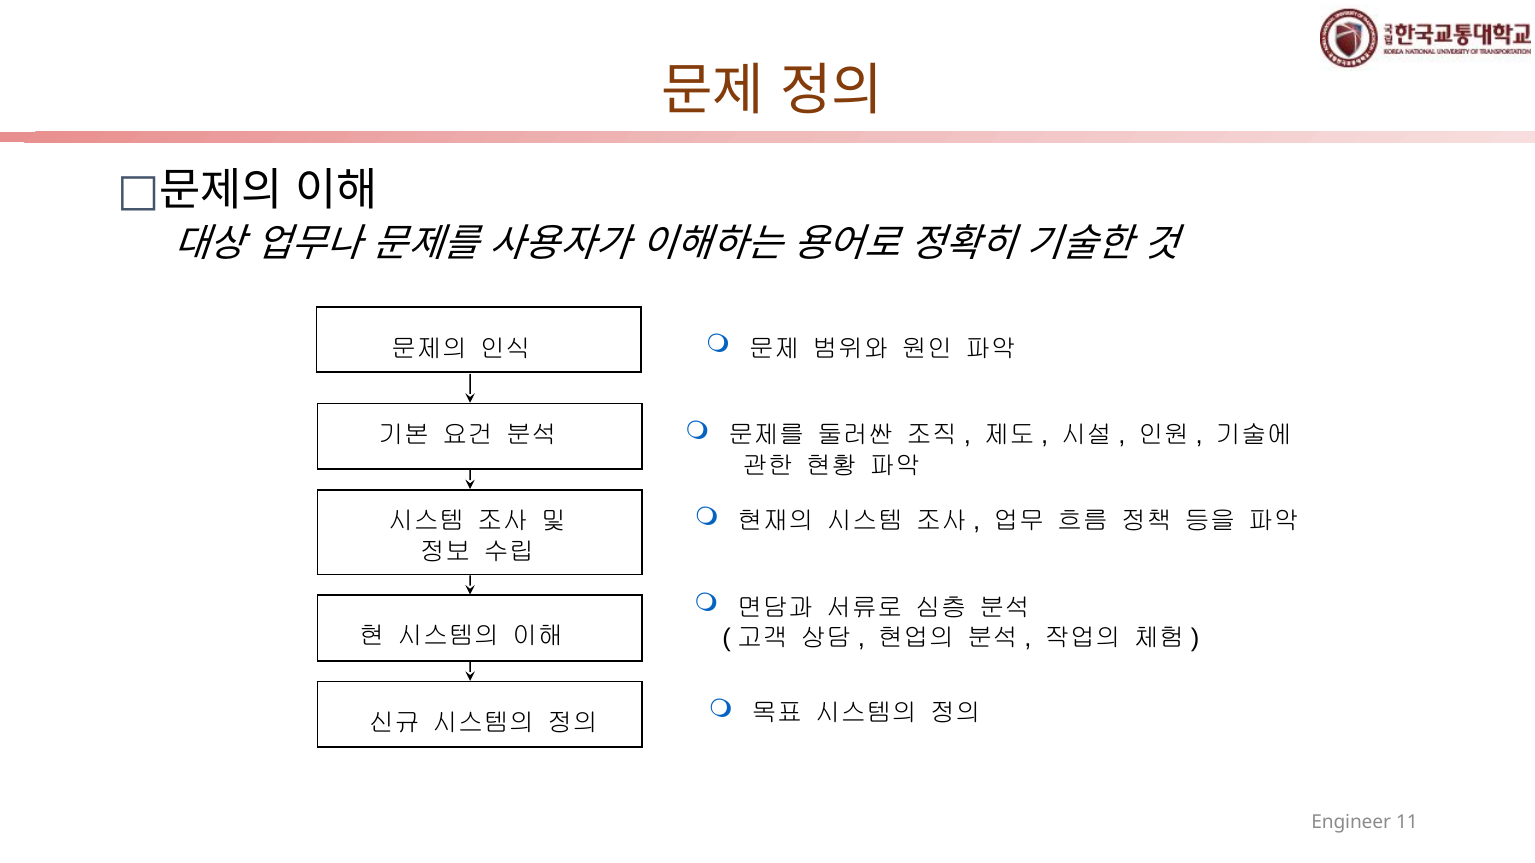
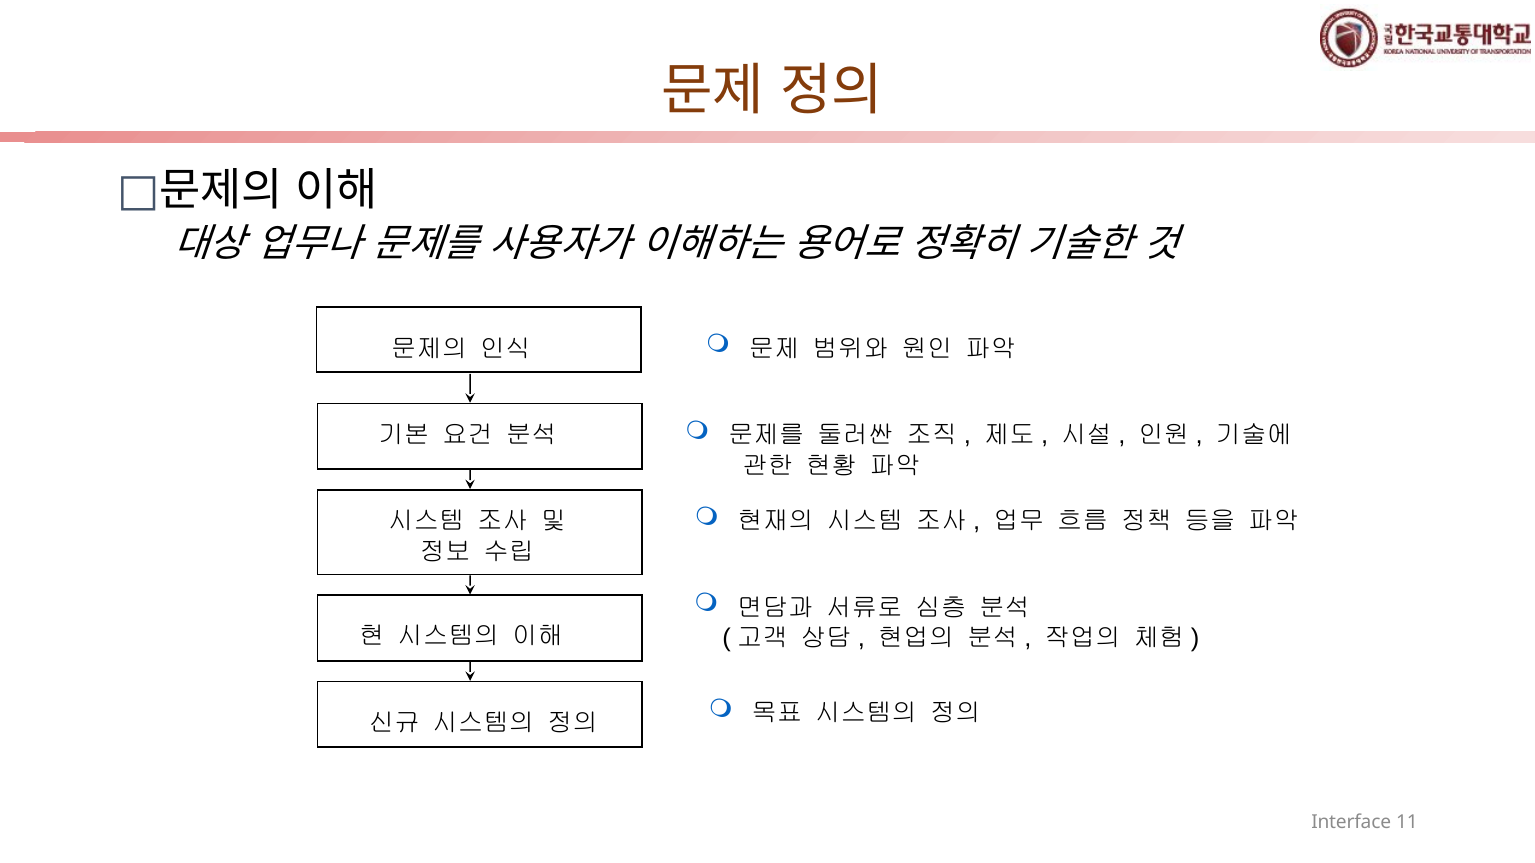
Engineer: Engineer -> Interface (1351, 823)
